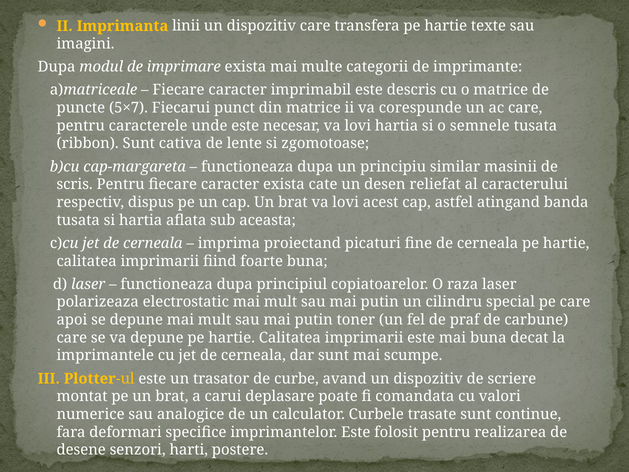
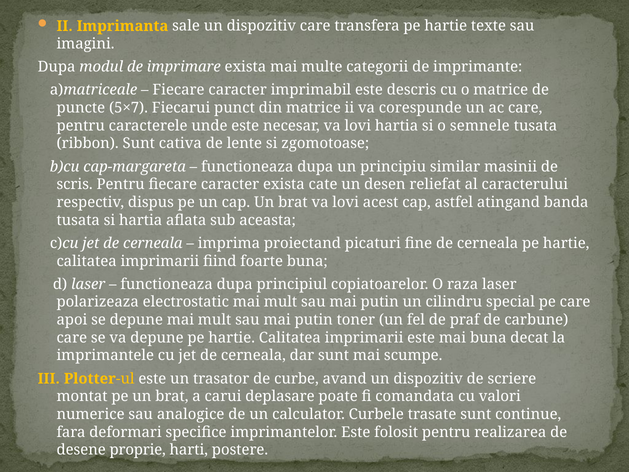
linii: linii -> sale (186, 26)
senzori: senzori -> proprie (138, 450)
